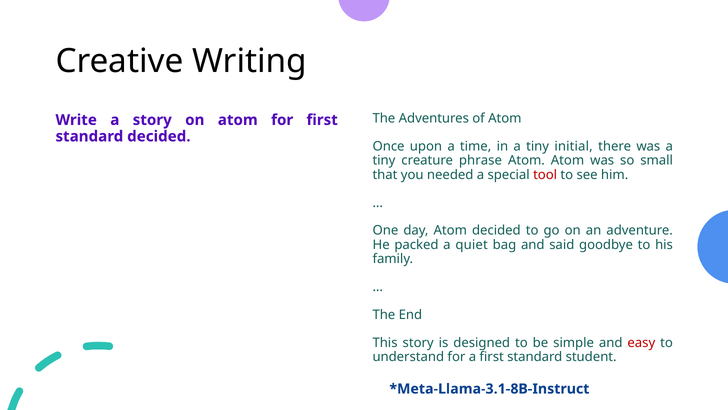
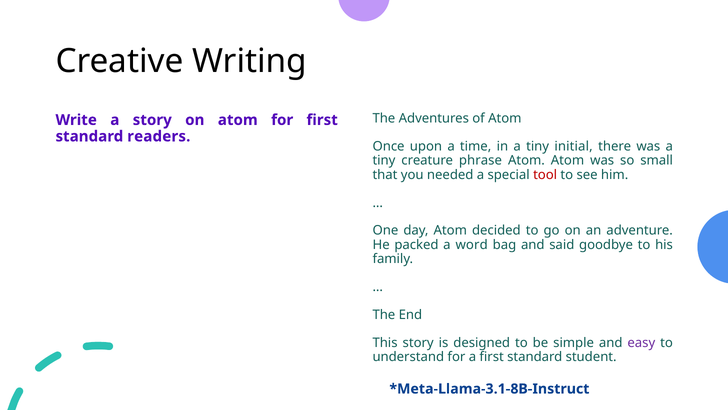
standard decided: decided -> readers (159, 136)
quiet: quiet -> word (472, 245)
easy colour: red -> purple (641, 342)
